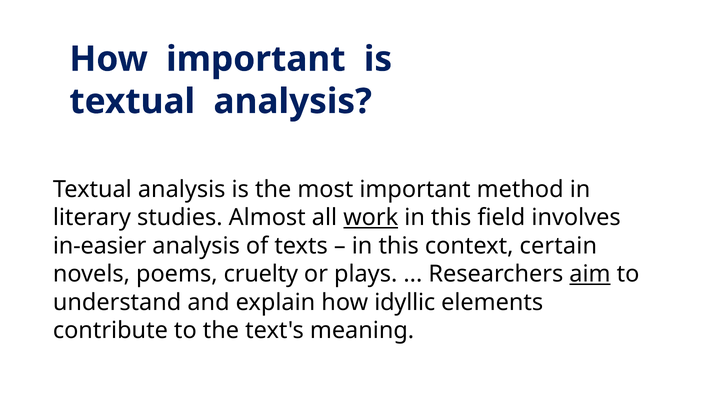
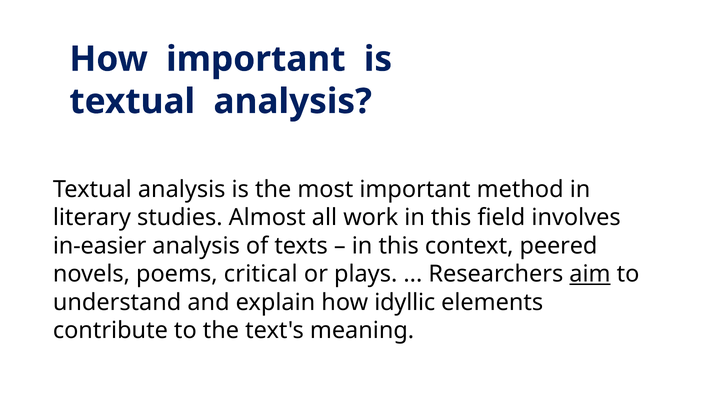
work underline: present -> none (371, 217)
certain: certain -> peered (558, 246)
cruelty: cruelty -> critical (261, 274)
